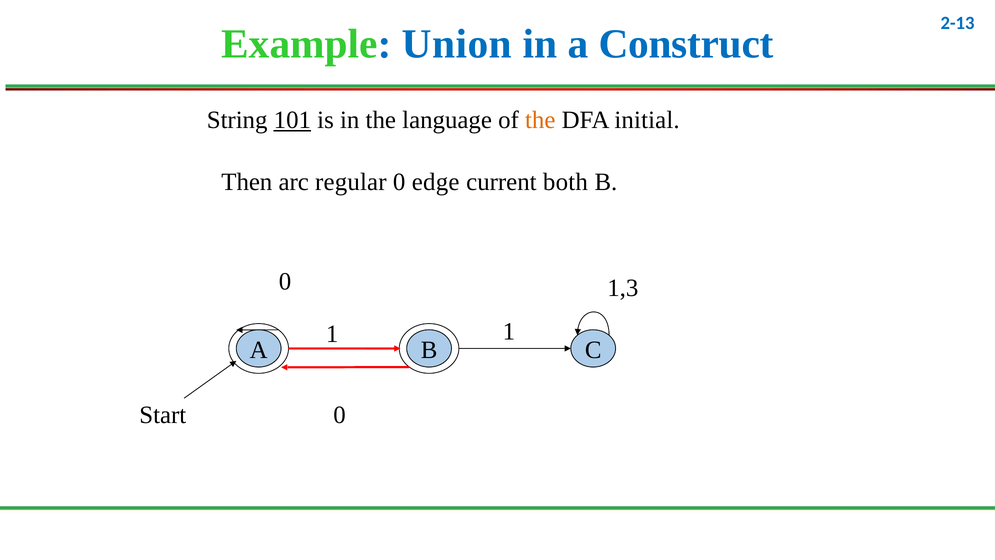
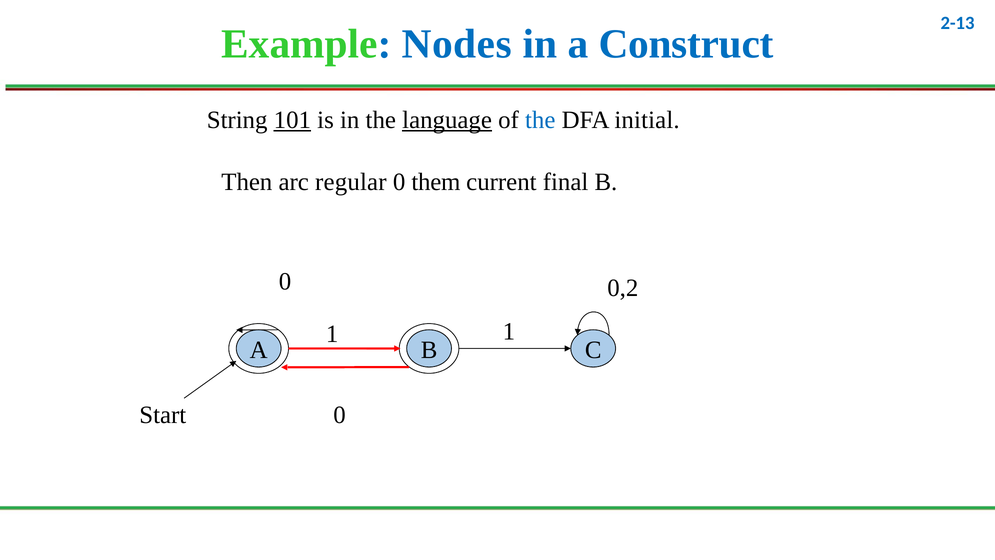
Union: Union -> Nodes (457, 44)
language underline: none -> present (447, 120)
the colour: orange -> blue (540, 120)
edge: edge -> them (436, 182)
both: both -> final (566, 182)
1,3: 1,3 -> 0,2 (623, 288)
